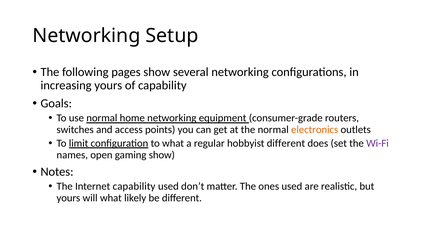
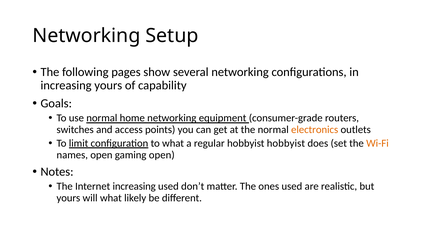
hobbyist different: different -> hobbyist (286, 143)
Wi-Fi colour: purple -> orange (377, 143)
gaming show: show -> open (162, 155)
Internet capability: capability -> increasing (134, 187)
